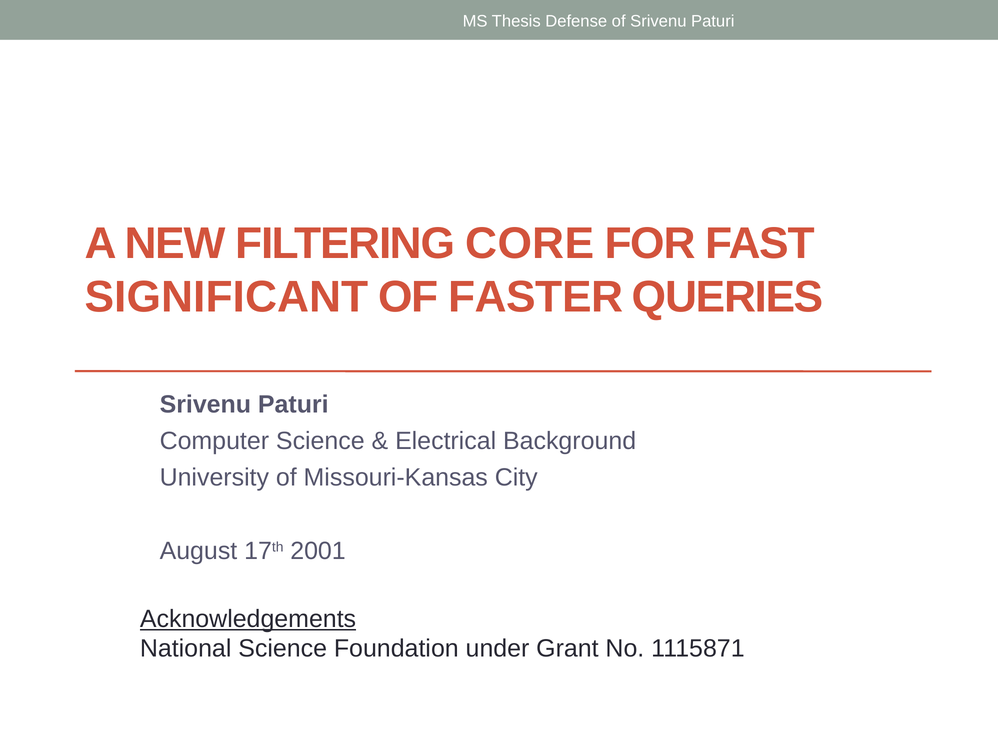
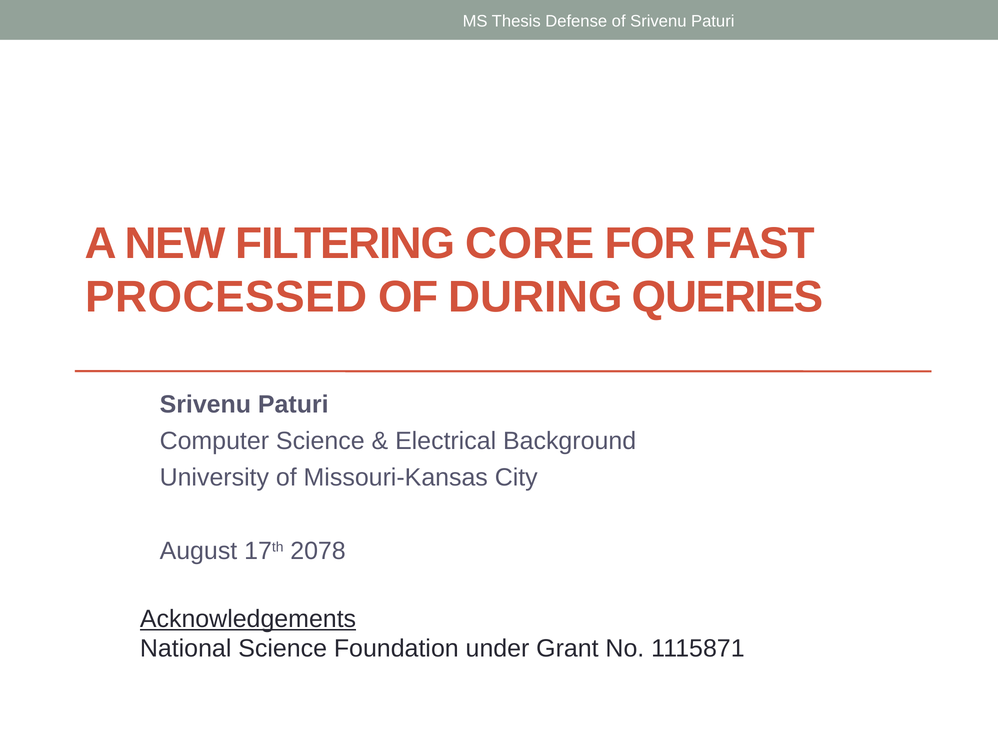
SIGNIFICANT: SIGNIFICANT -> PROCESSED (226, 297)
FASTER: FASTER -> DURING (535, 297)
2001: 2001 -> 2078 (318, 550)
